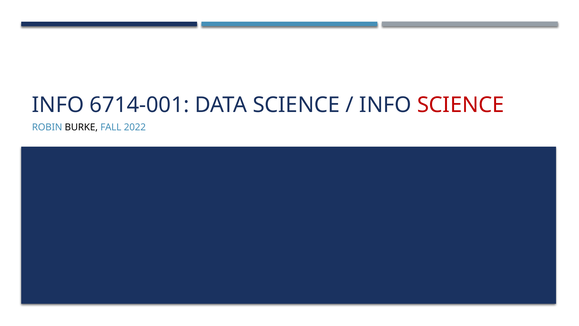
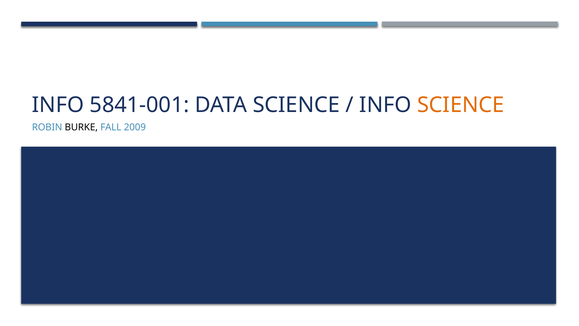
6714-001: 6714-001 -> 5841-001 (139, 105)
SCIENCE colour: red -> orange (461, 105)
2022: 2022 -> 2009 (135, 127)
